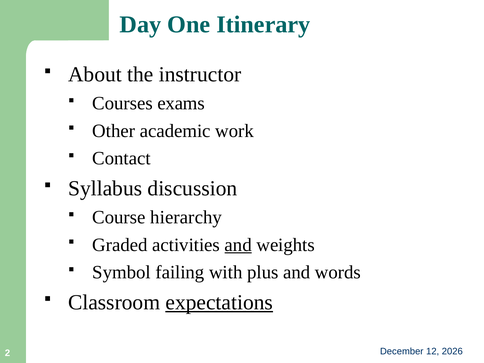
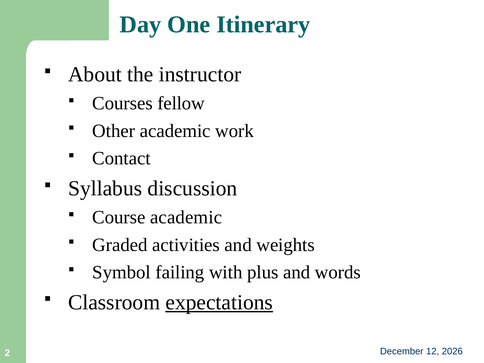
exams: exams -> fellow (181, 103)
Course hierarchy: hierarchy -> academic (186, 217)
and underline: present -> none (238, 245)
